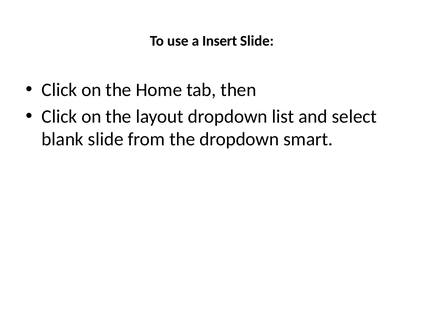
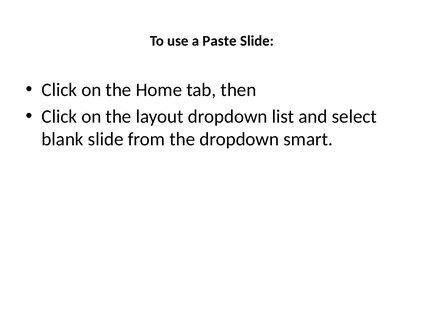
Insert: Insert -> Paste (219, 41)
